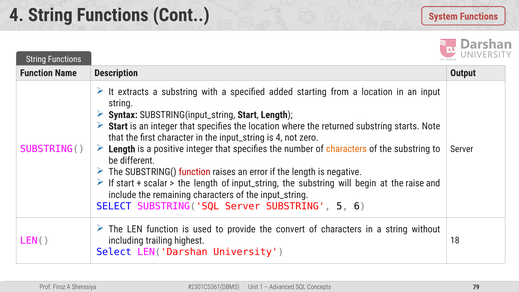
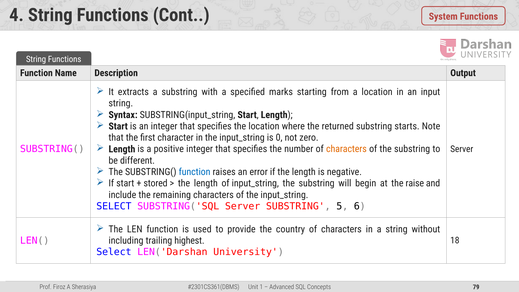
added: added -> marks (281, 92)
is 4: 4 -> 0 (279, 138)
function colour: red -> blue (195, 172)
scalar: scalar -> stored (156, 183)
convert: convert -> country (290, 229)
